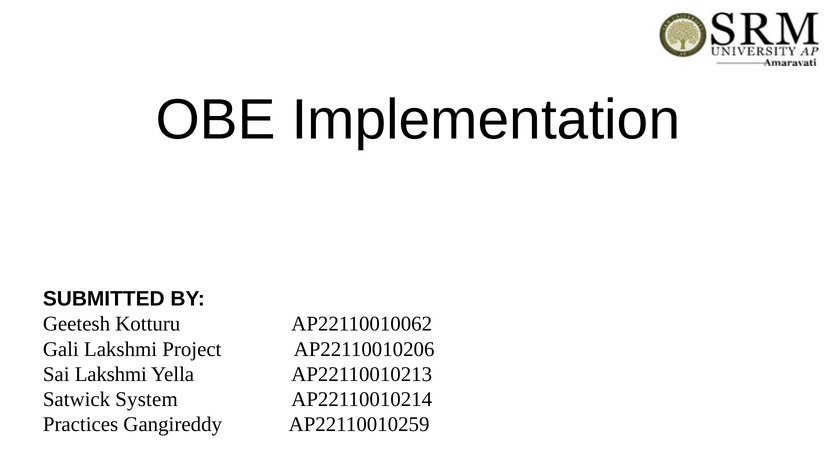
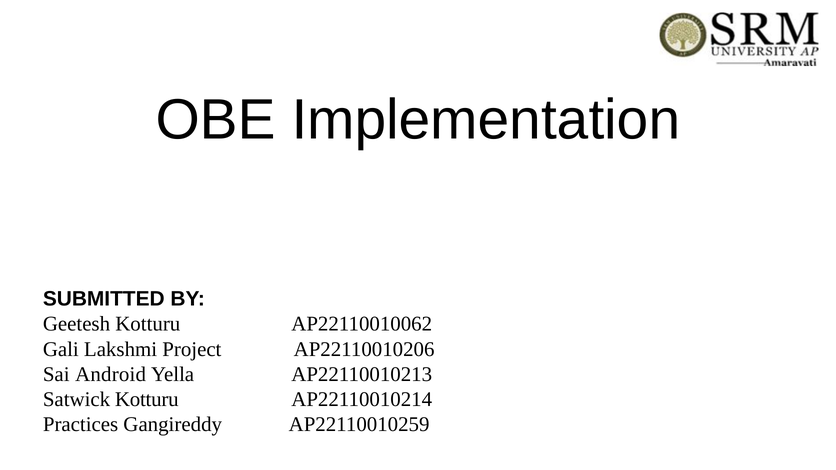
Sai Lakshmi: Lakshmi -> Android (111, 374)
Satwick System: System -> Kotturu (147, 400)
